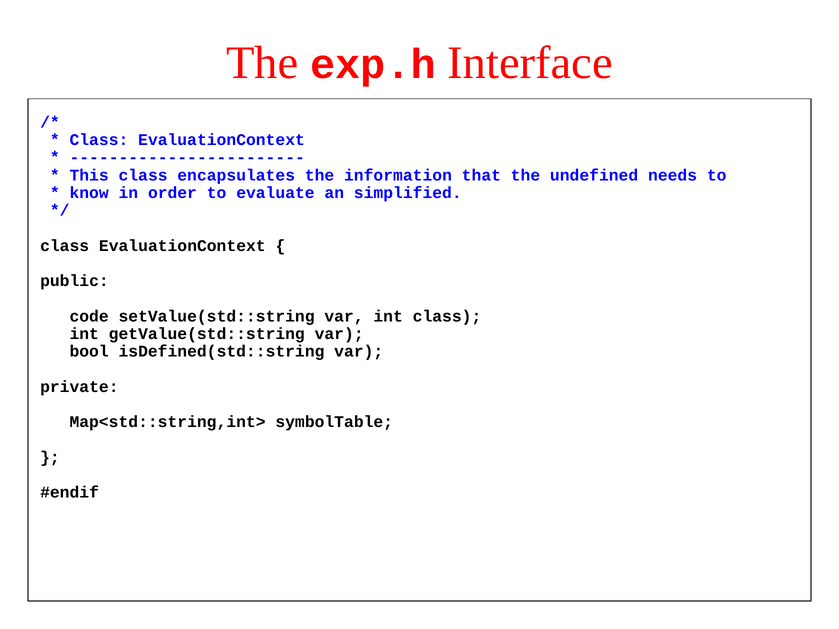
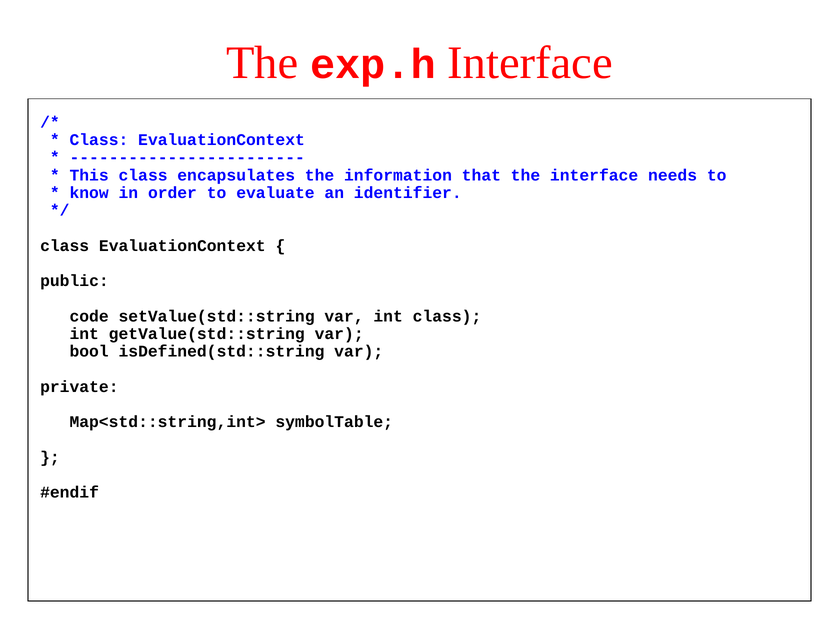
undefined: undefined -> interface (594, 175)
simplified: simplified -> identifier (408, 193)
